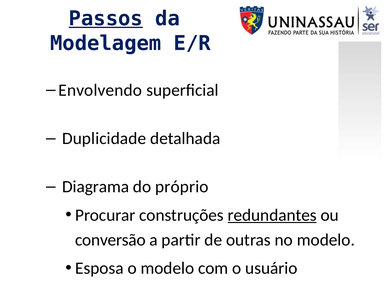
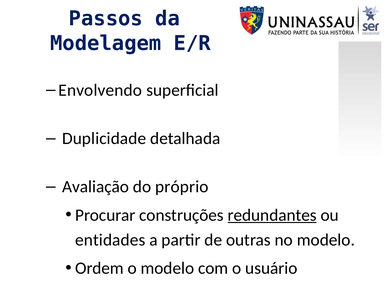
Passos underline: present -> none (106, 19)
Diagrama: Diagrama -> Avaliação (96, 187)
conversão: conversão -> entidades (110, 241)
Esposa: Esposa -> Ordem (99, 269)
